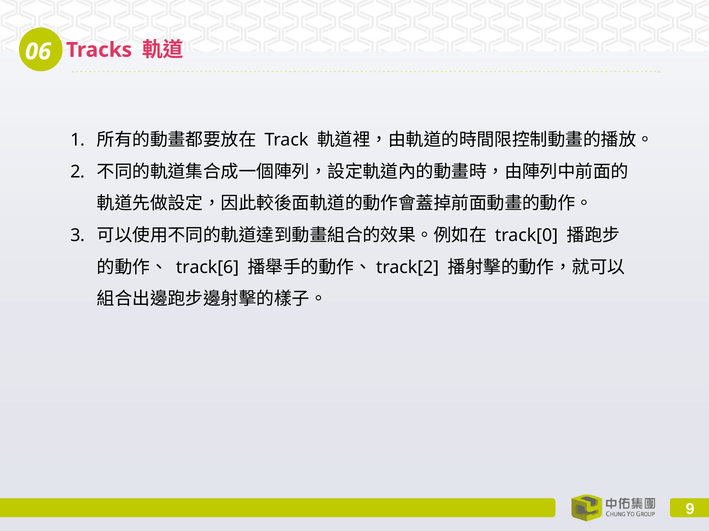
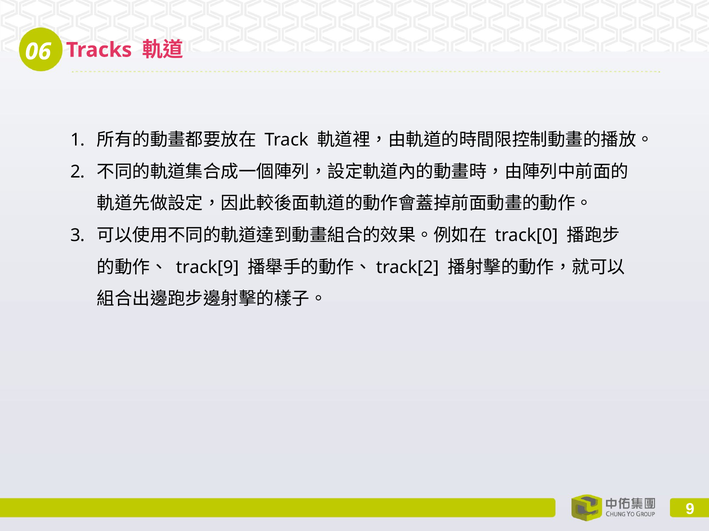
track[6: track[6 -> track[9 (207, 268)
